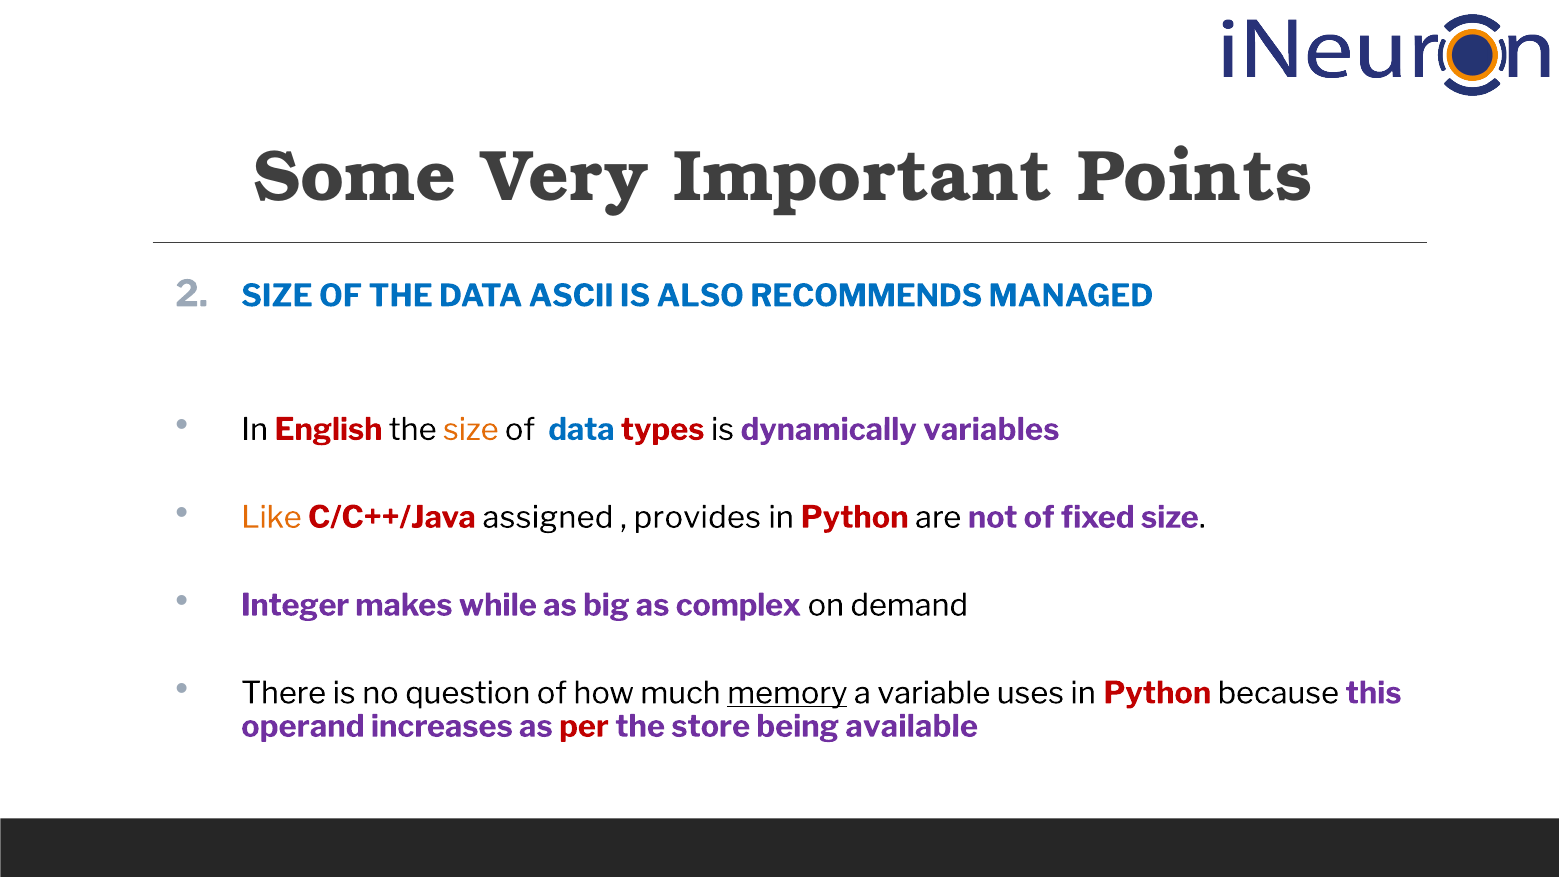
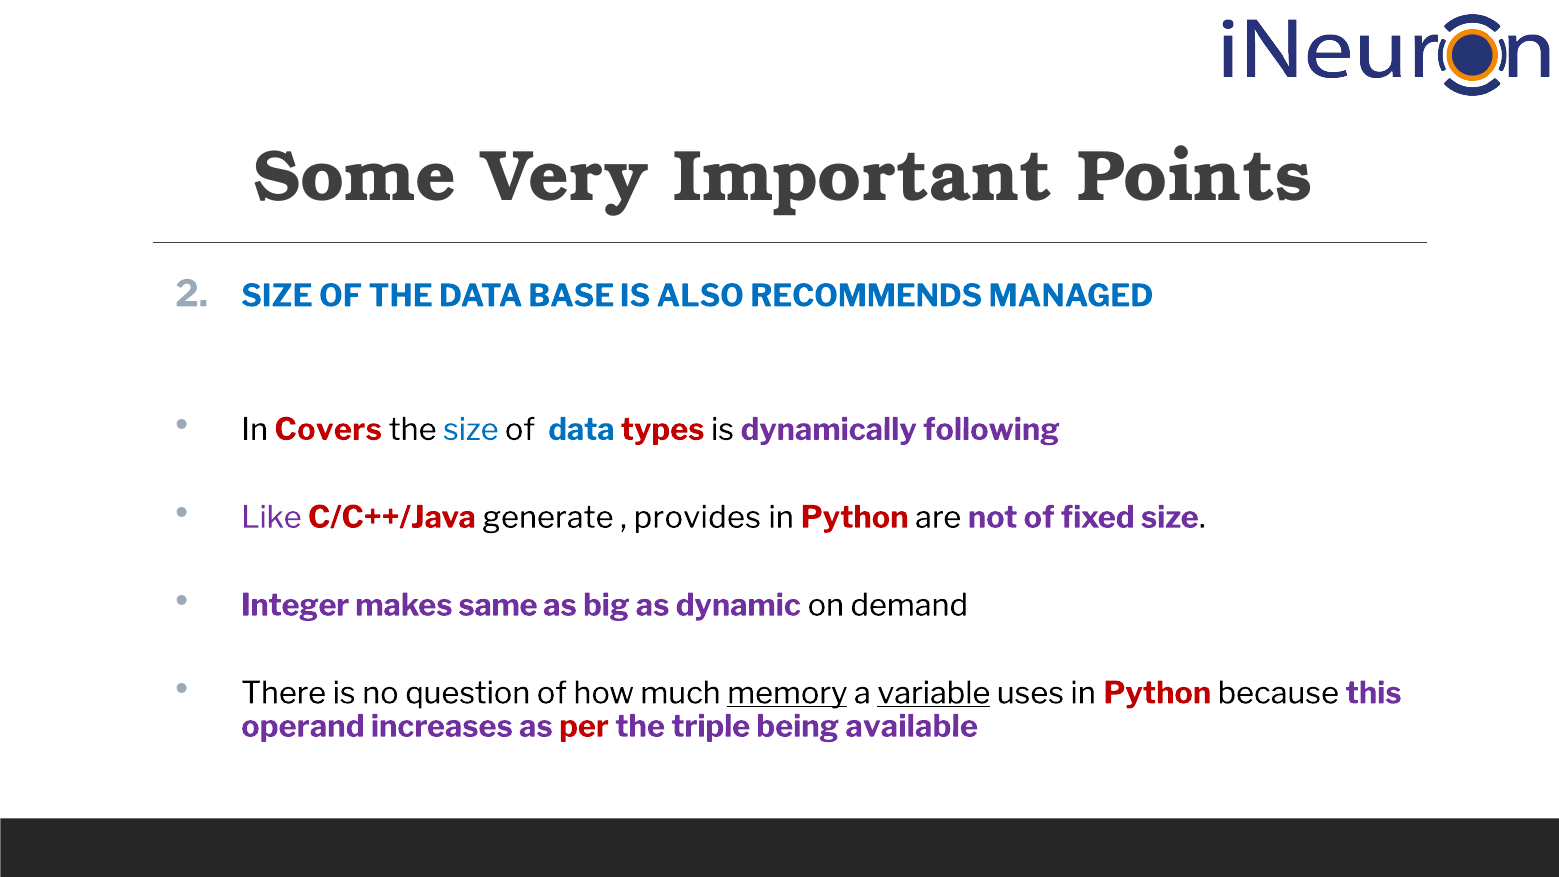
ASCII: ASCII -> BASE (571, 296)
English: English -> Covers (328, 430)
size colour: orange -> blue (471, 430)
variables: variables -> following (991, 430)
Like colour: orange -> purple (271, 517)
assigned: assigned -> generate (548, 517)
while: while -> same (498, 605)
complex: complex -> dynamic (738, 605)
variable underline: none -> present (934, 693)
store: store -> triple (711, 726)
